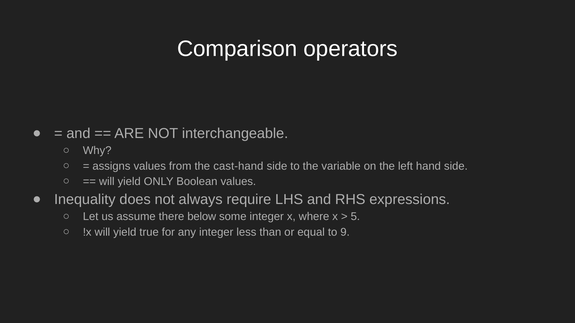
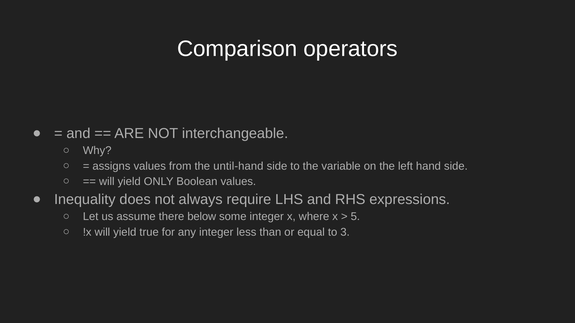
cast-hand: cast-hand -> until-hand (238, 166)
9: 9 -> 3 (345, 232)
